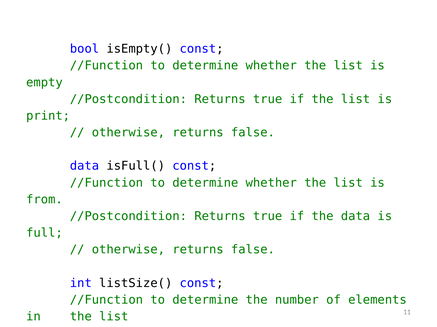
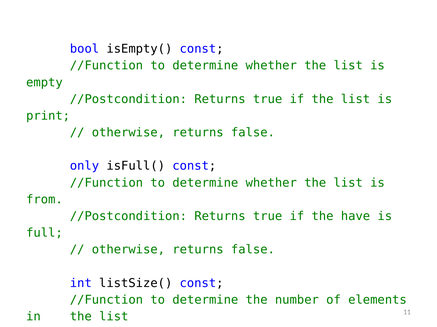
data: data -> only (84, 166)
the data: data -> have (356, 217)
